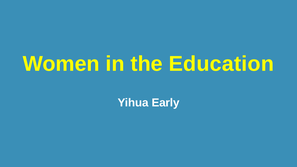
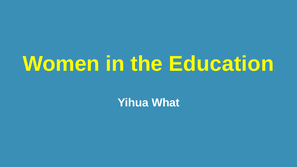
Early: Early -> What (166, 103)
